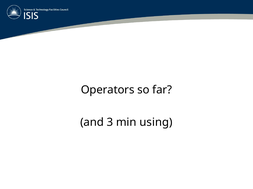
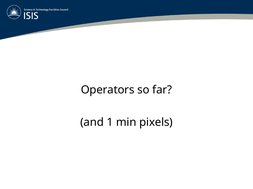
3: 3 -> 1 (110, 123)
using: using -> pixels (156, 123)
